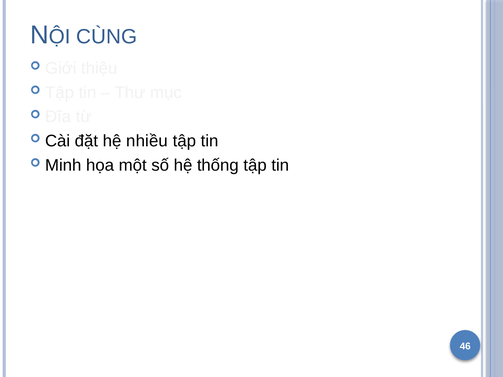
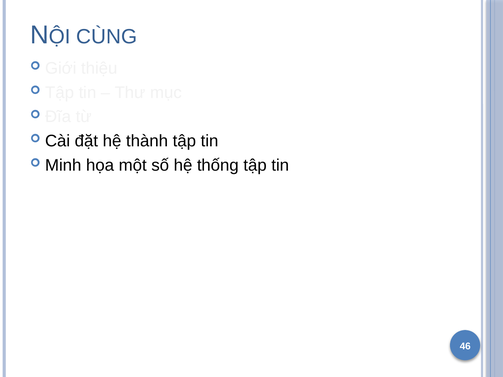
nhiều: nhiều -> thành (147, 141)
